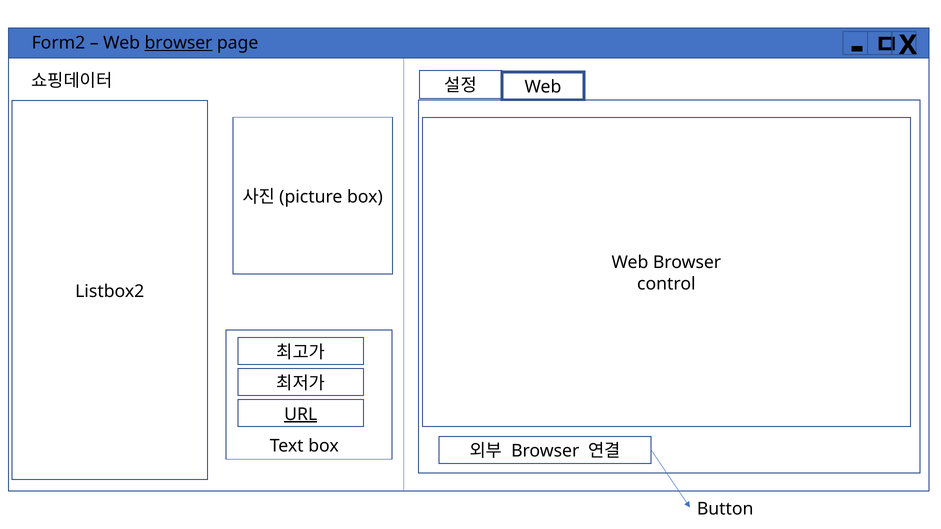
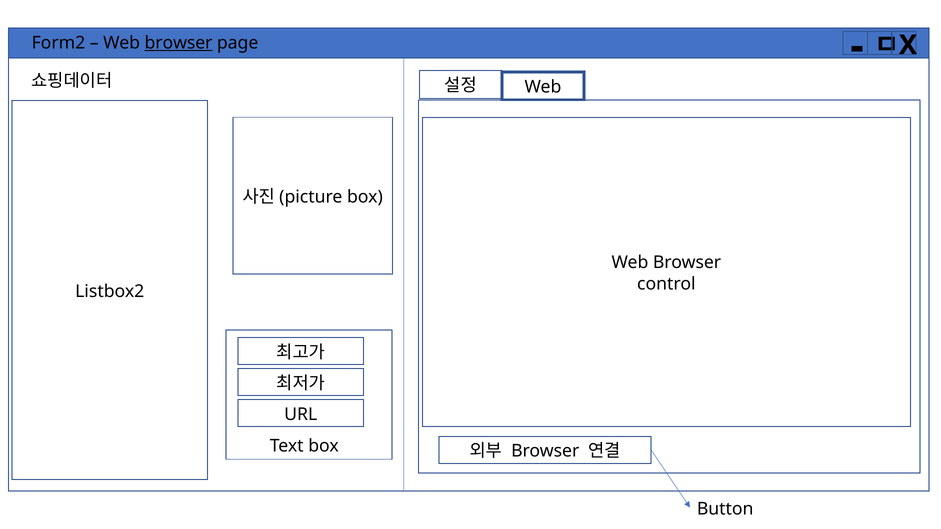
URL underline: present -> none (301, 414)
